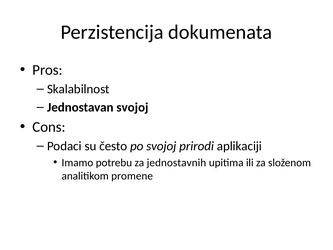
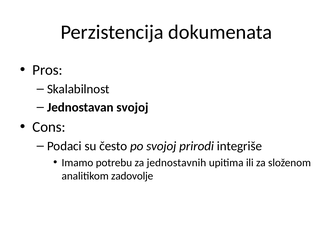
aplikaciji: aplikaciji -> integriše (239, 146)
promene: promene -> zadovolje (132, 176)
